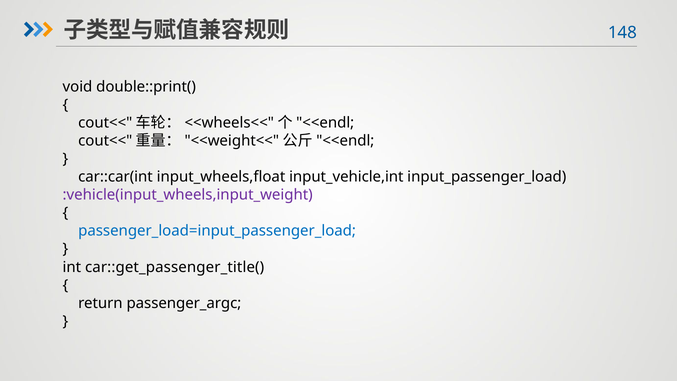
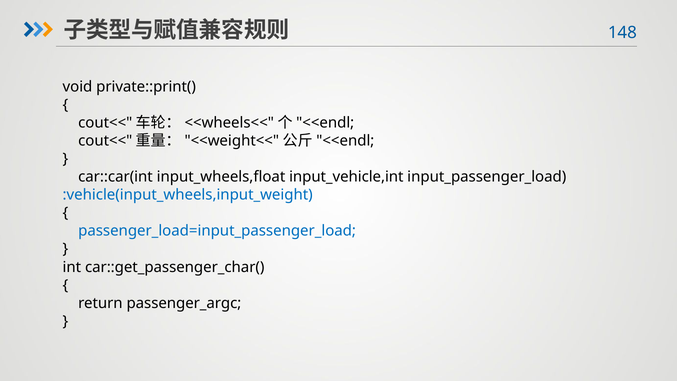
double::print(: double::print( -> private::print( (146, 87)
:vehicle(input_wheels,input_weight colour: purple -> blue (188, 195)
car::get_passenger_title(: car::get_passenger_title( -> car::get_passenger_char( (175, 267)
